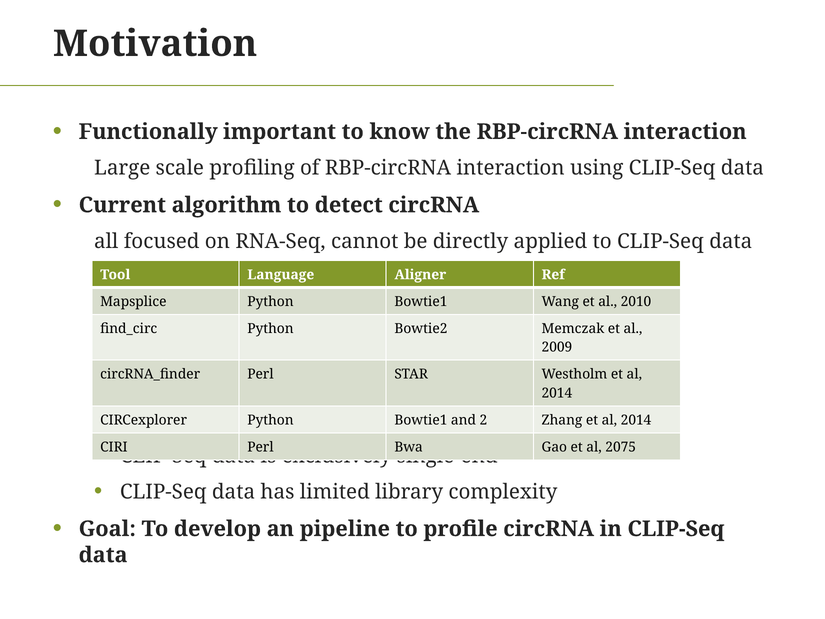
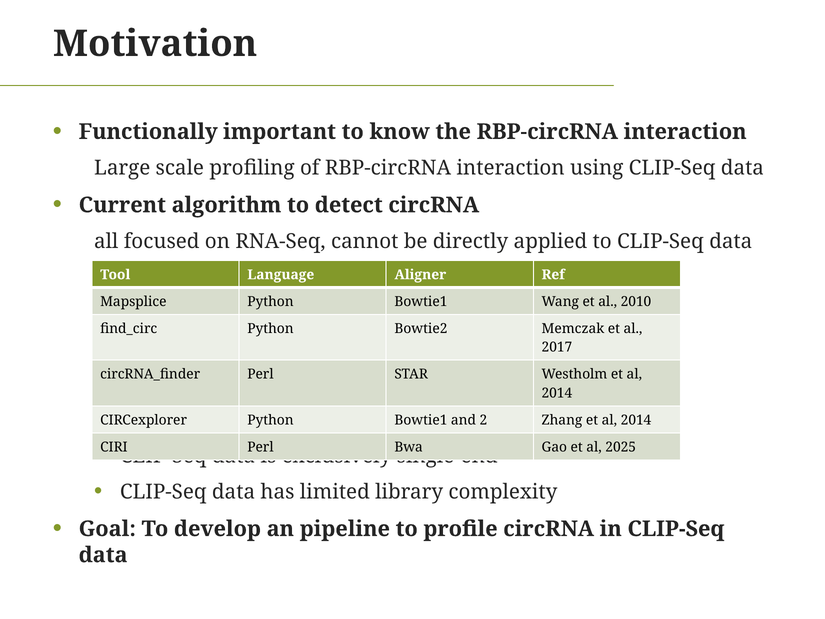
2009: 2009 -> 2017 (557, 347)
2075: 2075 -> 2025 (621, 447)
